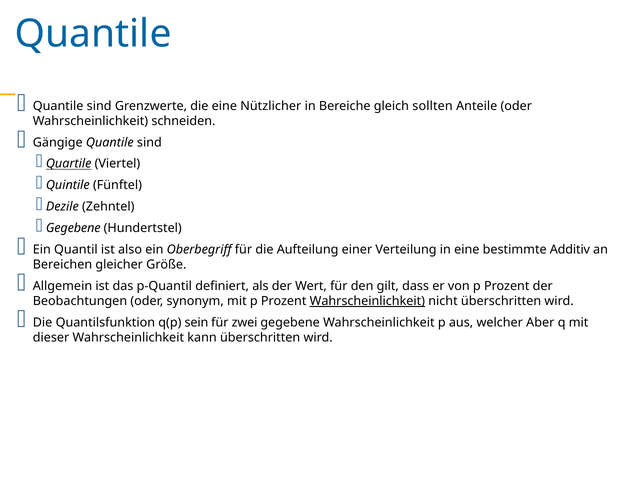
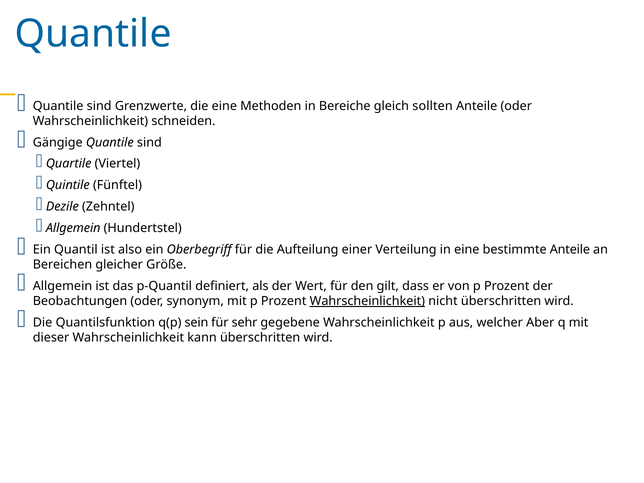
Nützlicher: Nützlicher -> Methoden (271, 106)
Quartile underline: present -> none (69, 164)
Gegebene: Gegebene -> Allgemein (73, 228)
bestimmte Additiv: Additiv -> Anteile (570, 249)
zwei: zwei -> sehr (245, 322)
